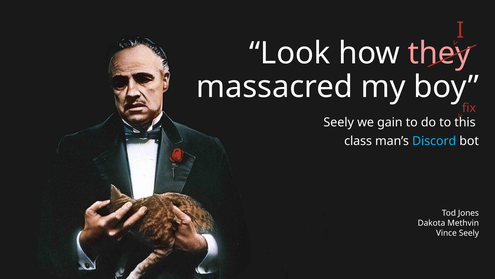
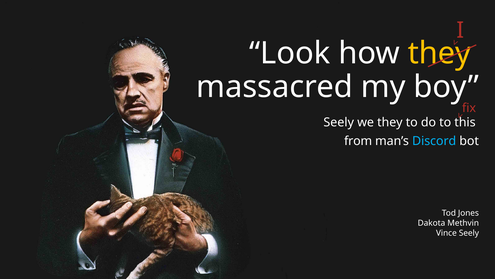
they colour: pink -> yellow (439, 53)
we gain: gain -> they (390, 122)
class: class -> from (358, 141)
